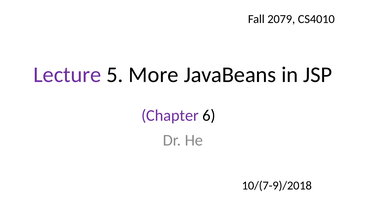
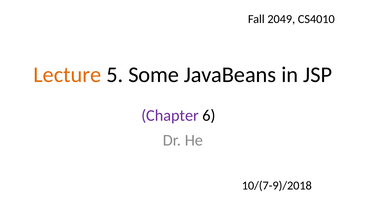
2079: 2079 -> 2049 (281, 19)
Lecture colour: purple -> orange (67, 75)
More: More -> Some (154, 75)
